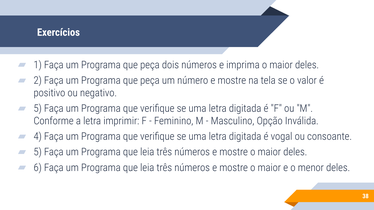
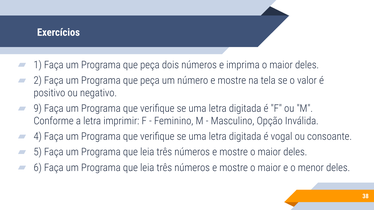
5: 5 -> 9 (38, 109)
